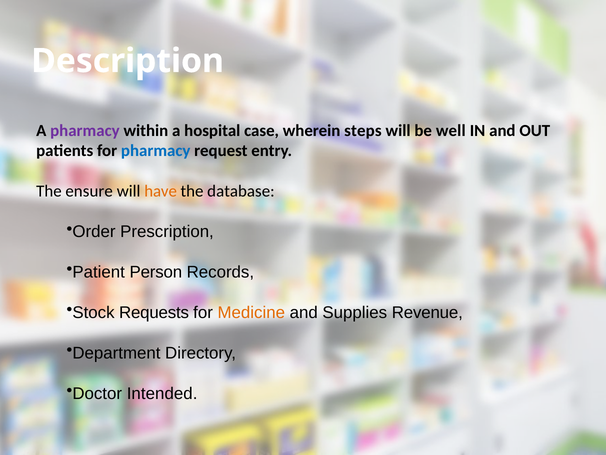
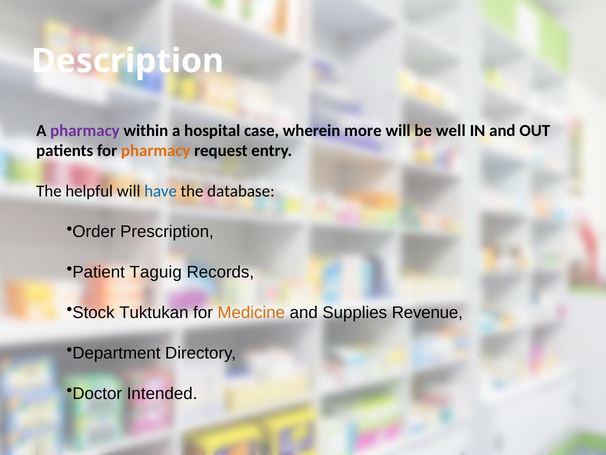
steps: steps -> more (363, 130)
pharmacy colour: blue -> orange (156, 151)
ensure: ensure -> helpful (89, 191)
have colour: orange -> blue (161, 191)
Person: Person -> Taguig (156, 272)
Requests: Requests -> Tuktukan (154, 312)
